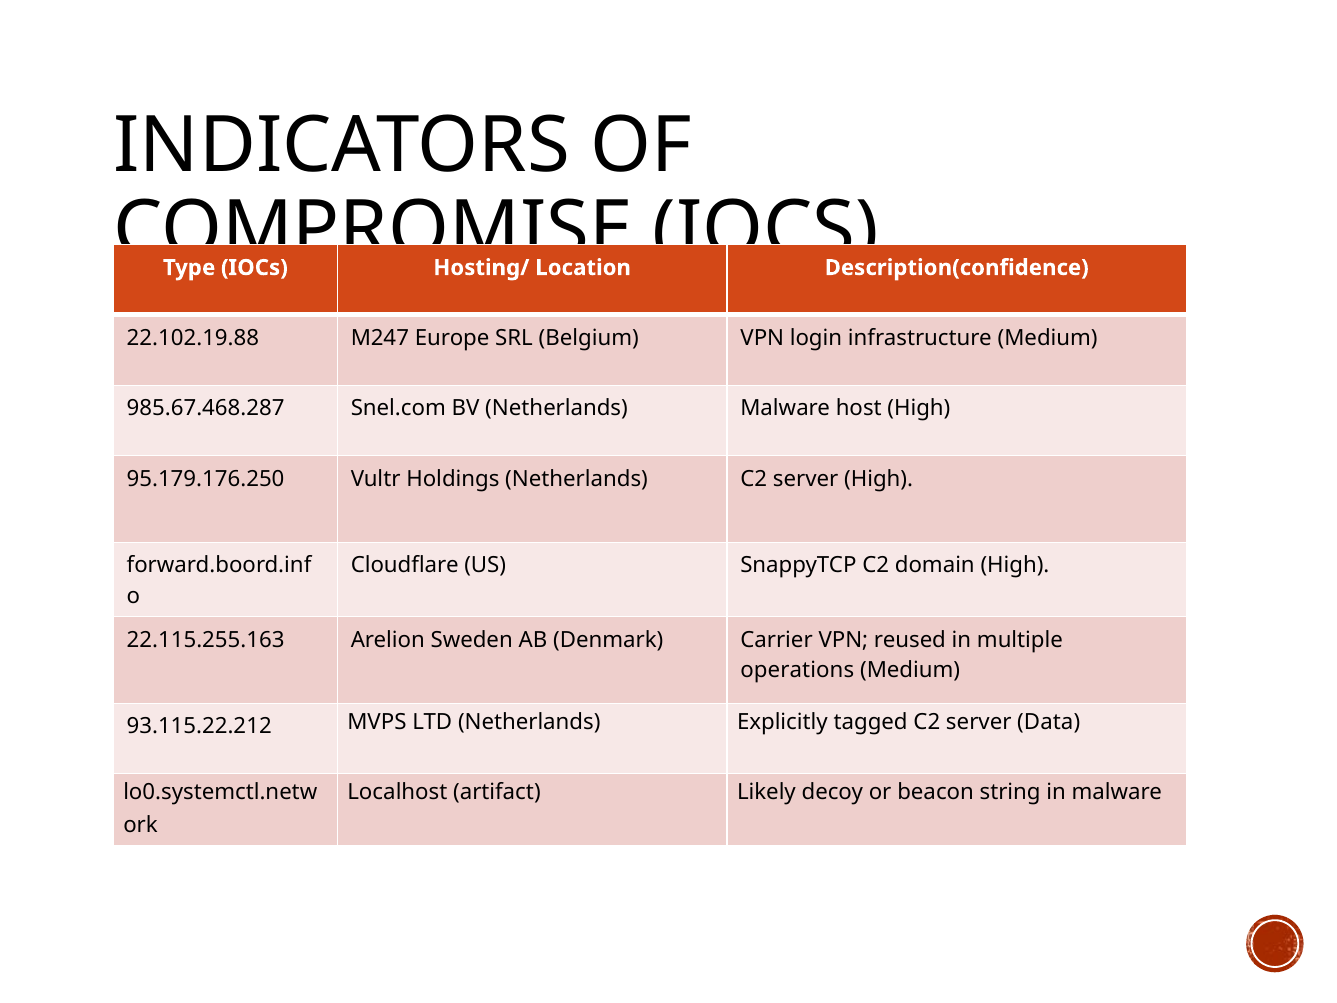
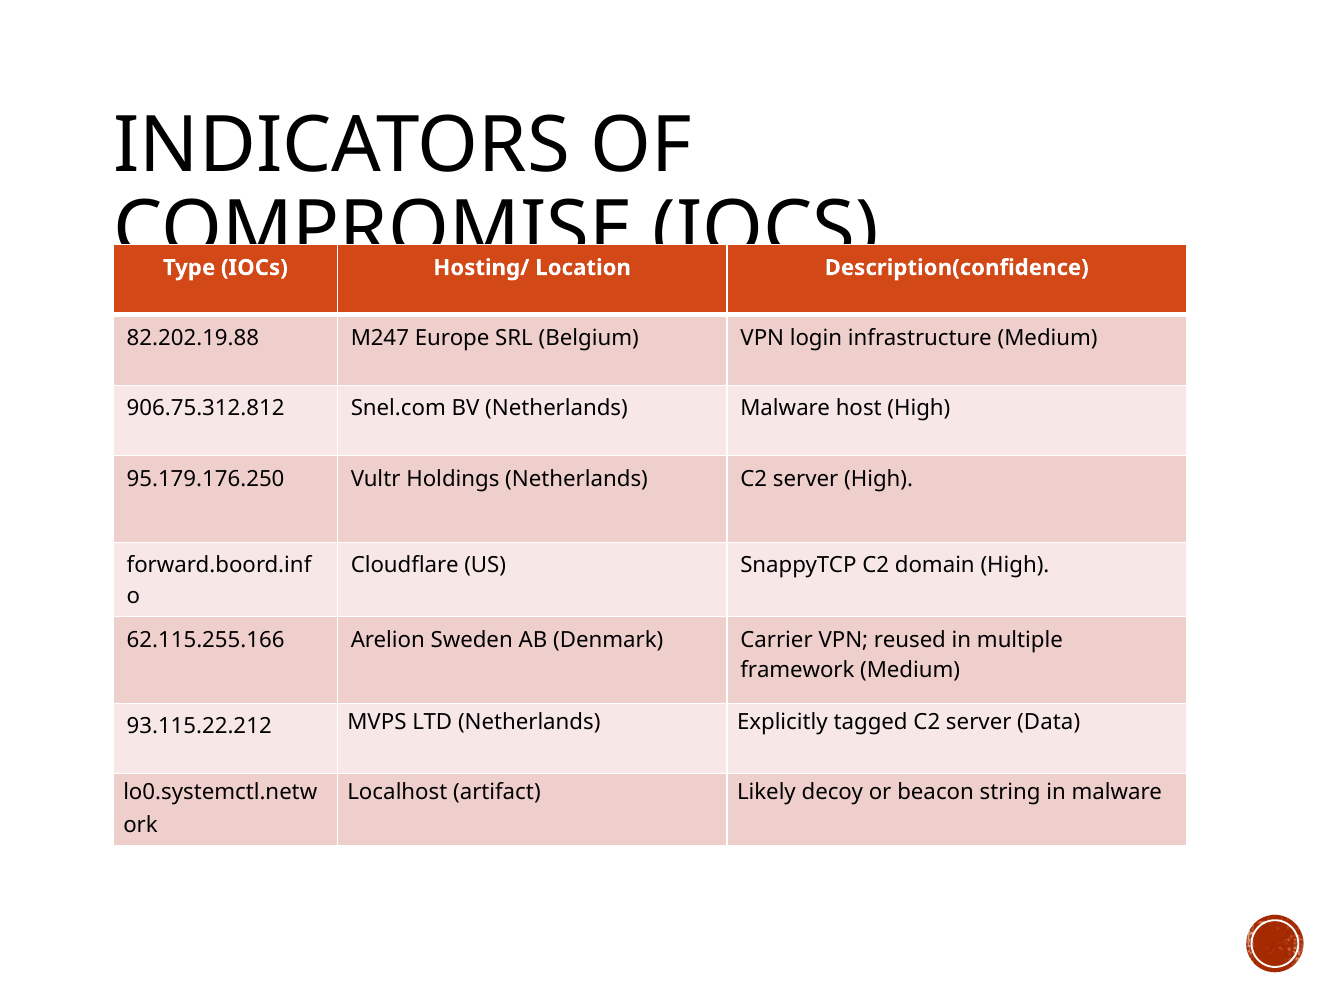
22.102.19.88: 22.102.19.88 -> 82.202.19.88 (193, 338)
985.67.468.287: 985.67.468.287 -> 906.75.312.812 (206, 408)
22.115.255.163: 22.115.255.163 -> 62.115.255.166 (206, 640)
operations: operations -> framework (797, 670)
